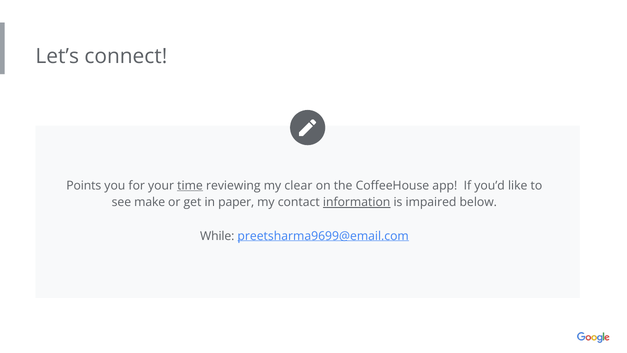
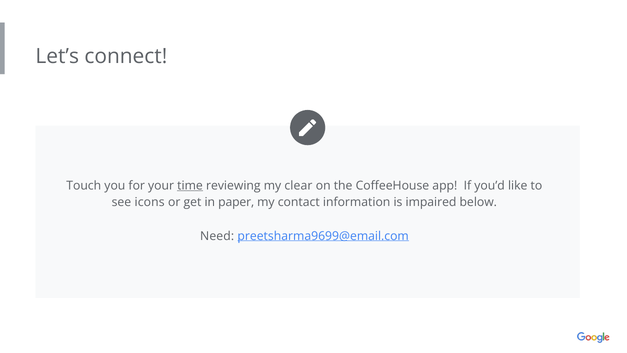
Points: Points -> Touch (84, 185)
make: make -> icons (150, 202)
information underline: present -> none (357, 202)
While: While -> Need (217, 236)
